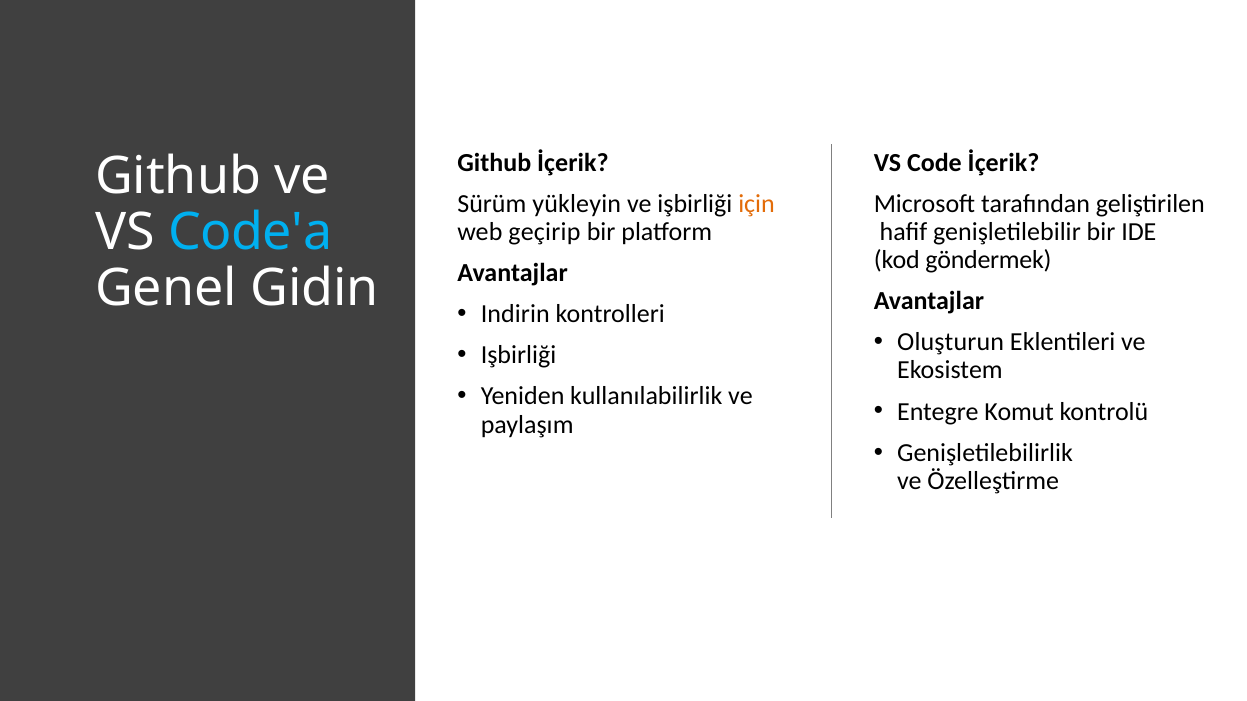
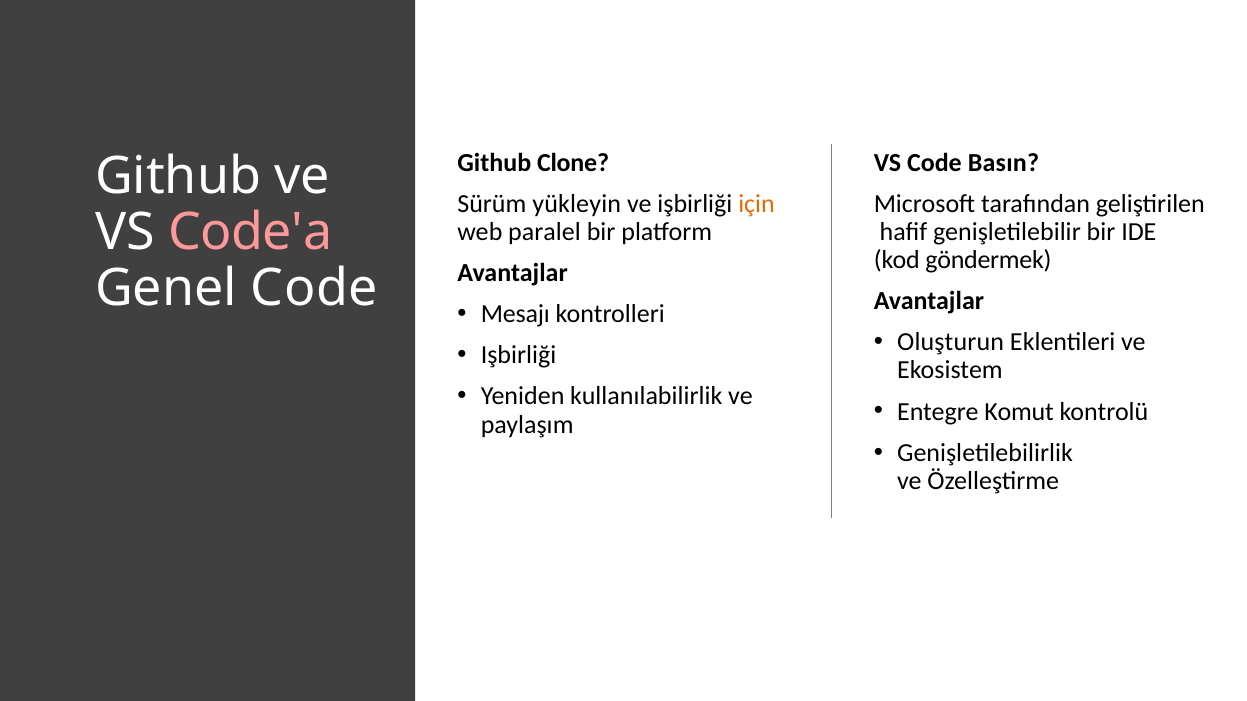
Github İçerik: İçerik -> Clone (573, 163)
Code İçerik: İçerik -> Basın (1003, 163)
Code'a colour: light blue -> pink (250, 233)
geçirip: geçirip -> paralel (545, 232)
Genel Gidin: Gidin -> Code (314, 289)
Indirin: Indirin -> Mesajı (515, 314)
